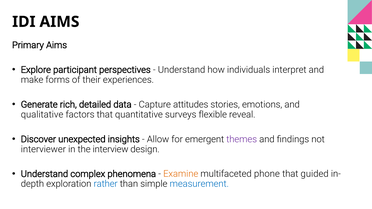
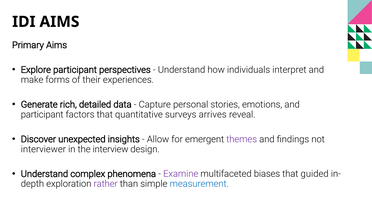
attitudes: attitudes -> personal (191, 105)
qualitative: qualitative -> participant (42, 115)
flexible: flexible -> arrives (213, 115)
Examine colour: orange -> purple (181, 174)
phone: phone -> biases (267, 174)
rather colour: blue -> purple (106, 184)
